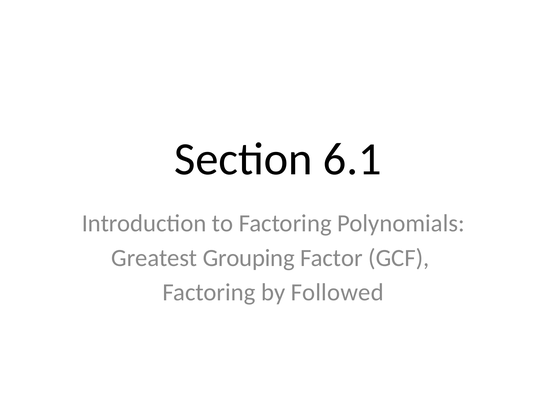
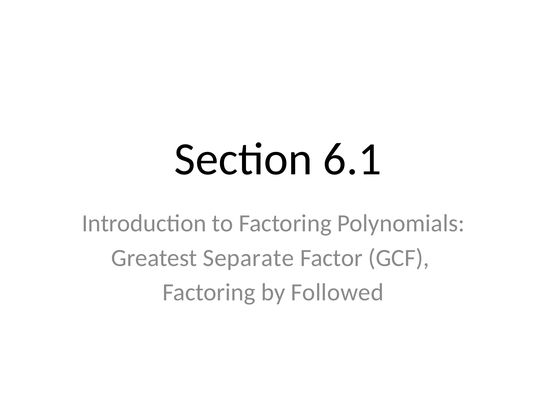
Grouping: Grouping -> Separate (248, 258)
